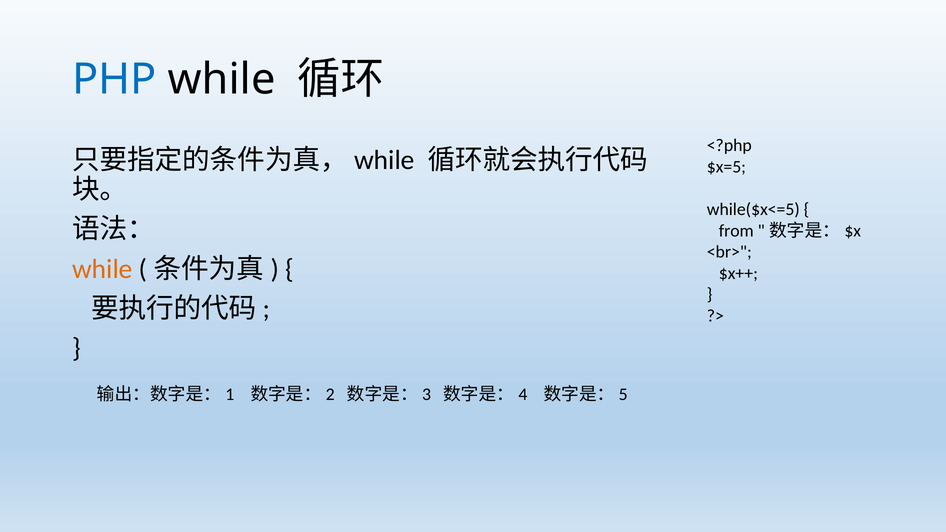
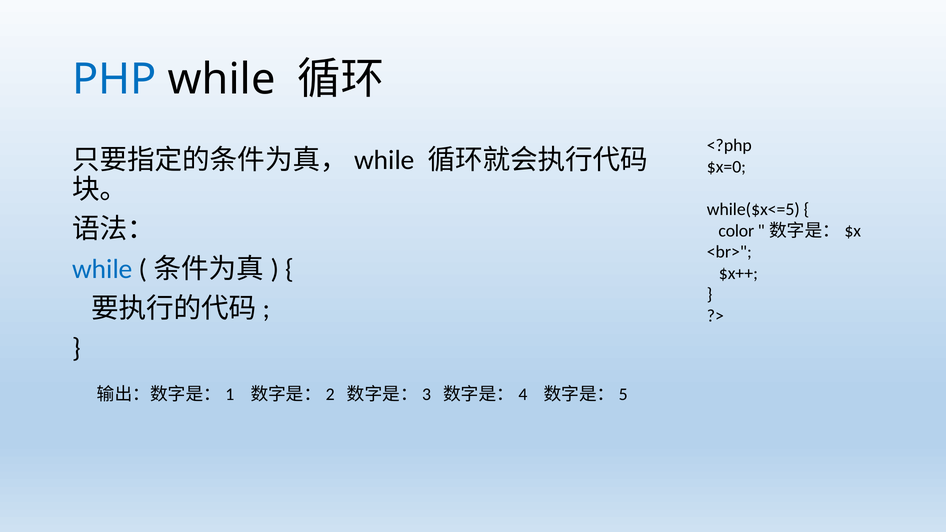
$x=5: $x=5 -> $x=0 (726, 167)
from: from -> color (736, 231)
while colour: orange -> blue (102, 269)
